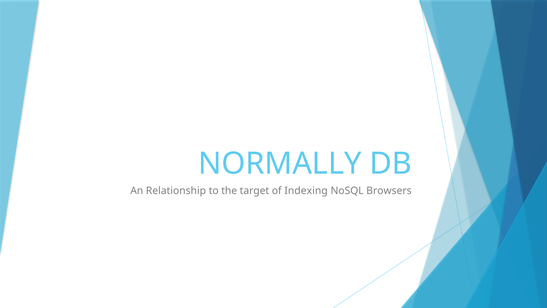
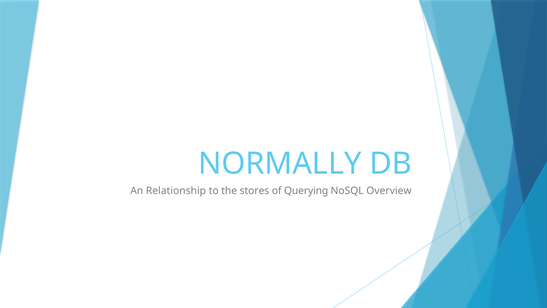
target: target -> stores (254, 191)
Indexing: Indexing -> Querying (306, 191)
Browsers: Browsers -> Overview (389, 191)
